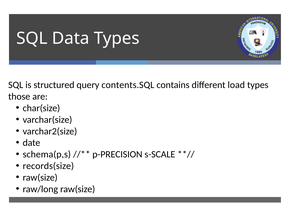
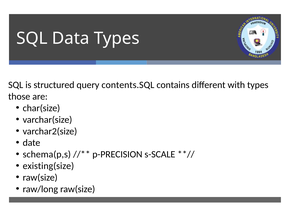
load: load -> with (236, 85)
records(size: records(size -> existing(size (48, 166)
